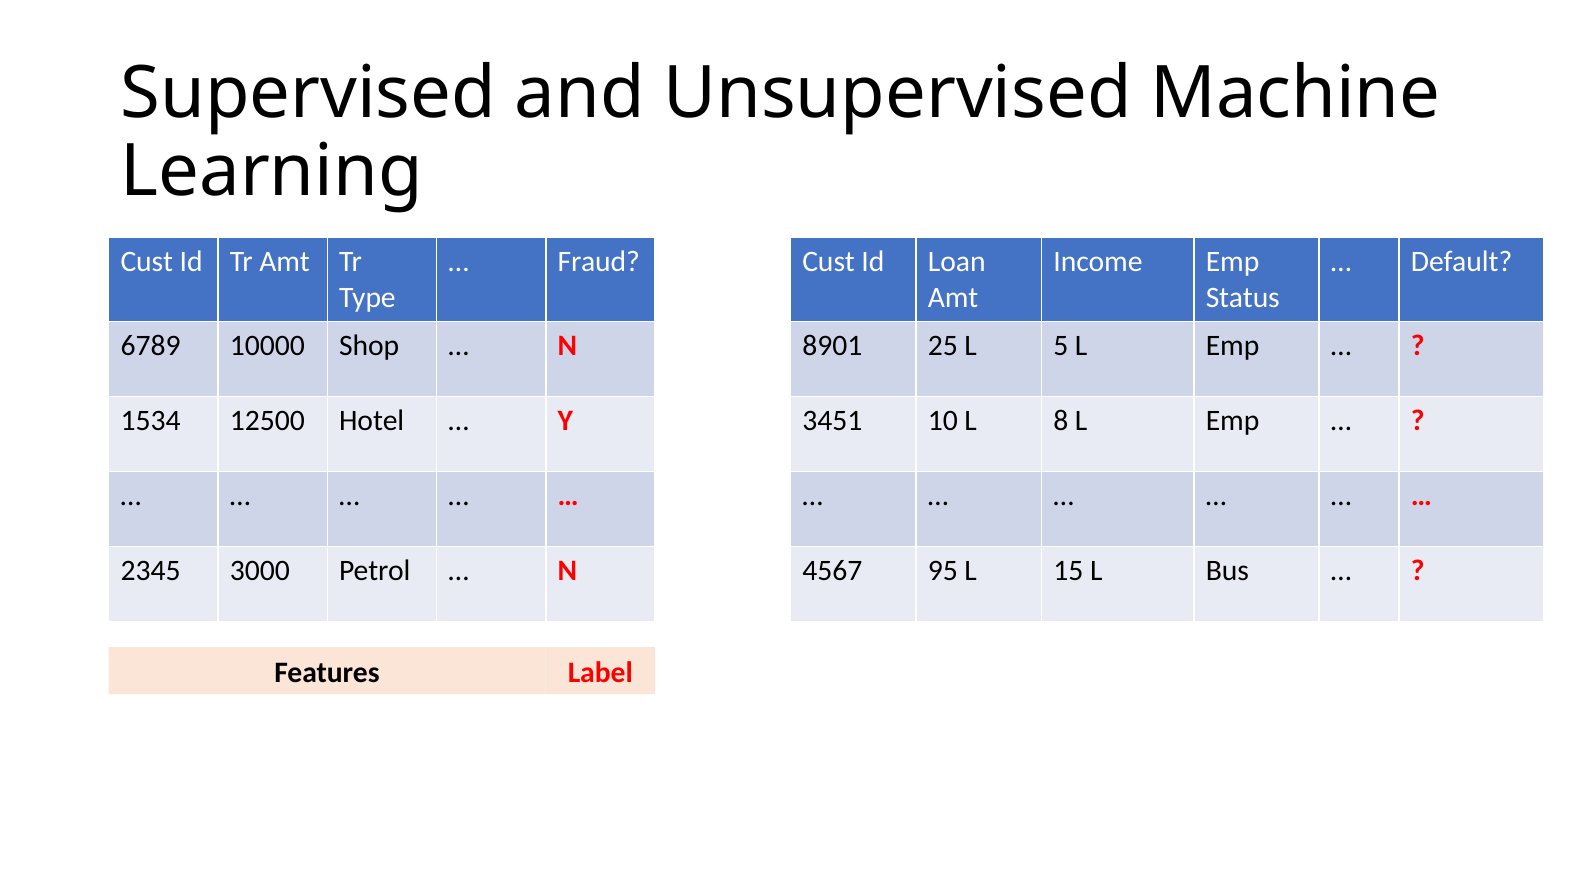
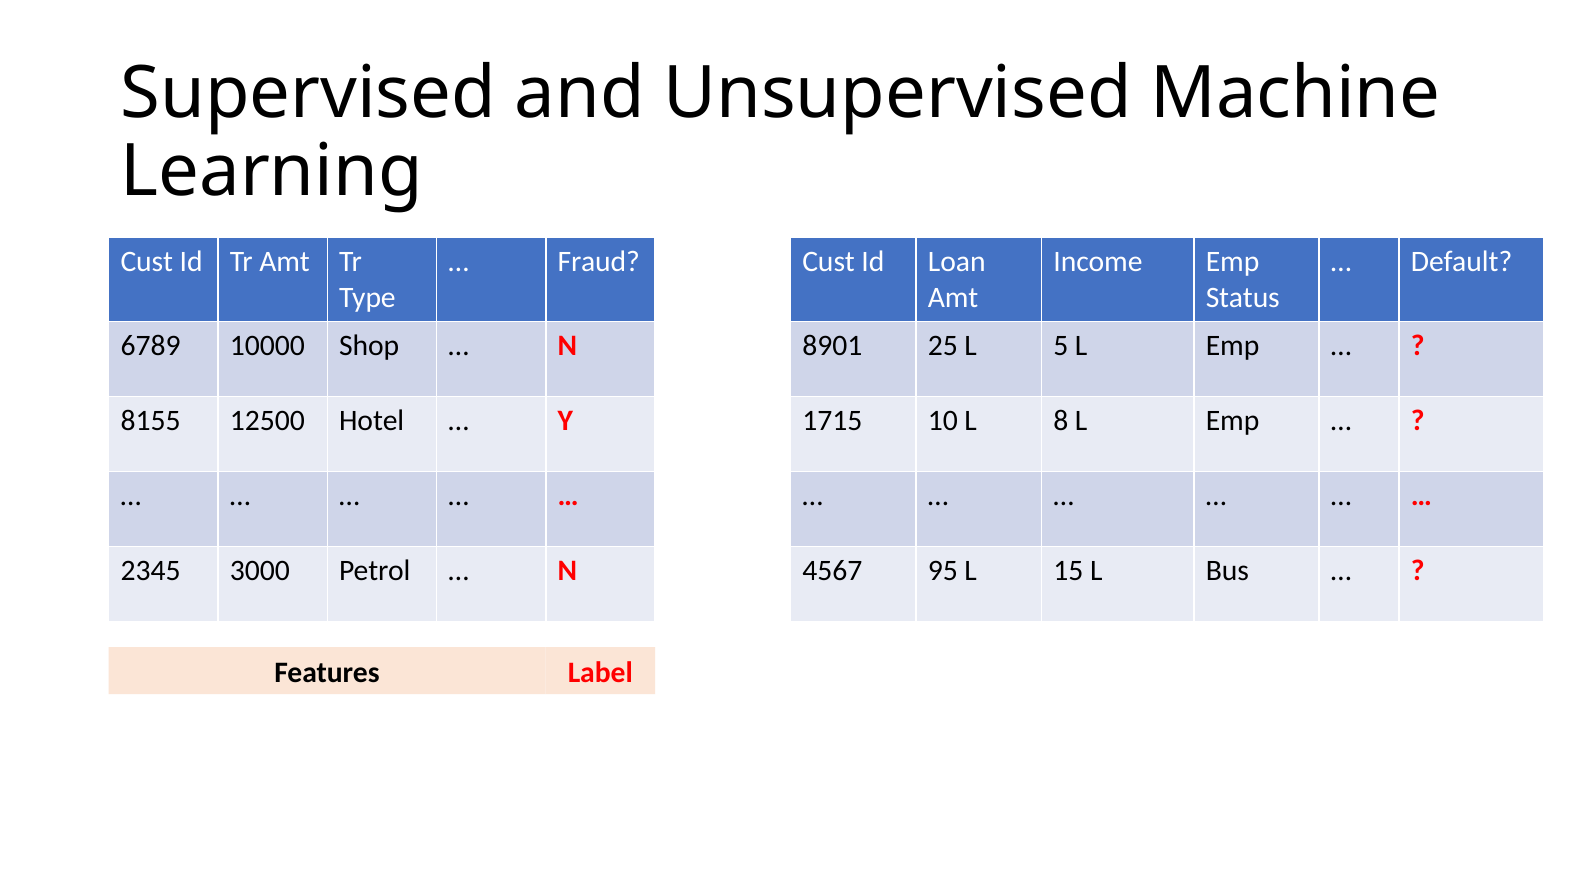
1534: 1534 -> 8155 (151, 420)
3451: 3451 -> 1715 (832, 420)
